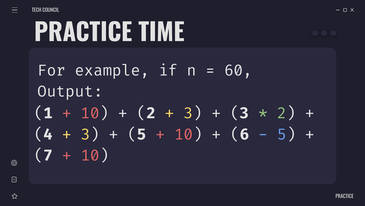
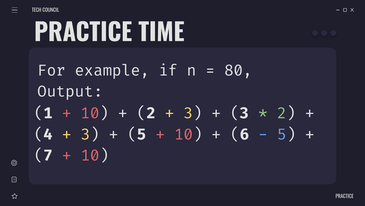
60: 60 -> 80 (238, 70)
